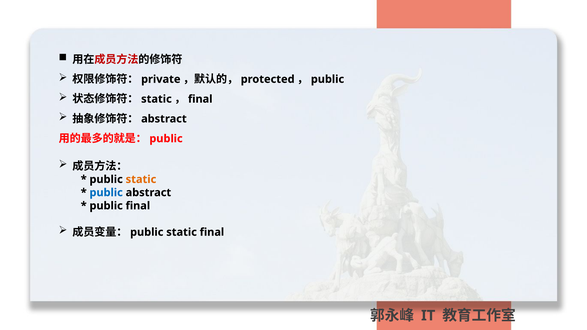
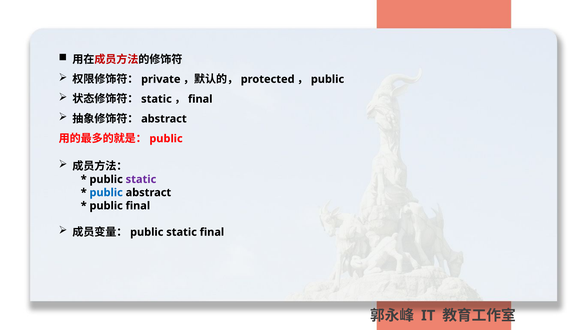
static colour: orange -> purple (141, 179)
